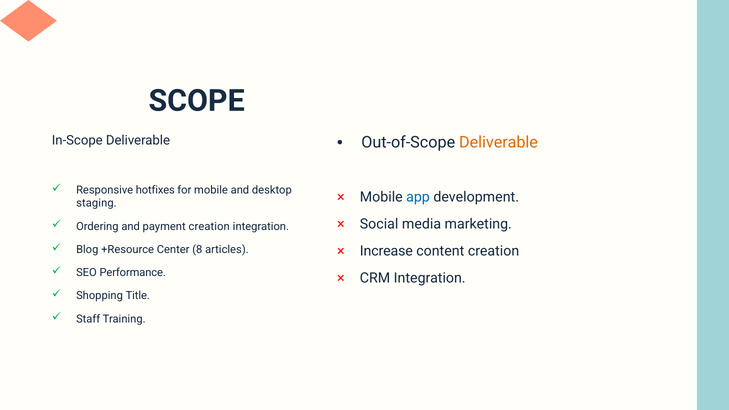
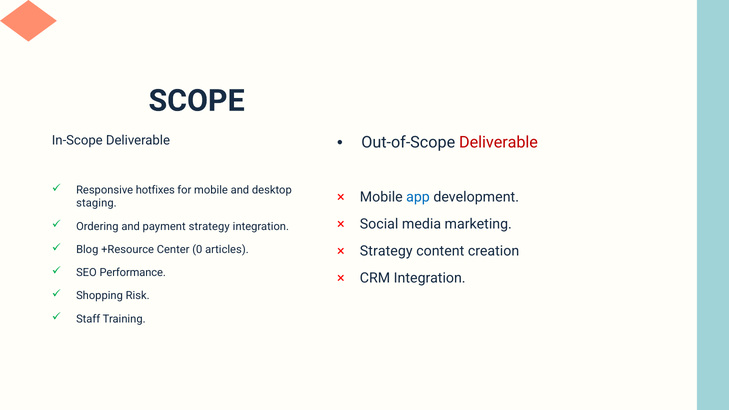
Deliverable colour: orange -> red (499, 142)
payment creation: creation -> strategy (209, 226)
8: 8 -> 0 (197, 250)
Increase: Increase -> Strategy (386, 251)
Title: Title -> Risk (138, 296)
